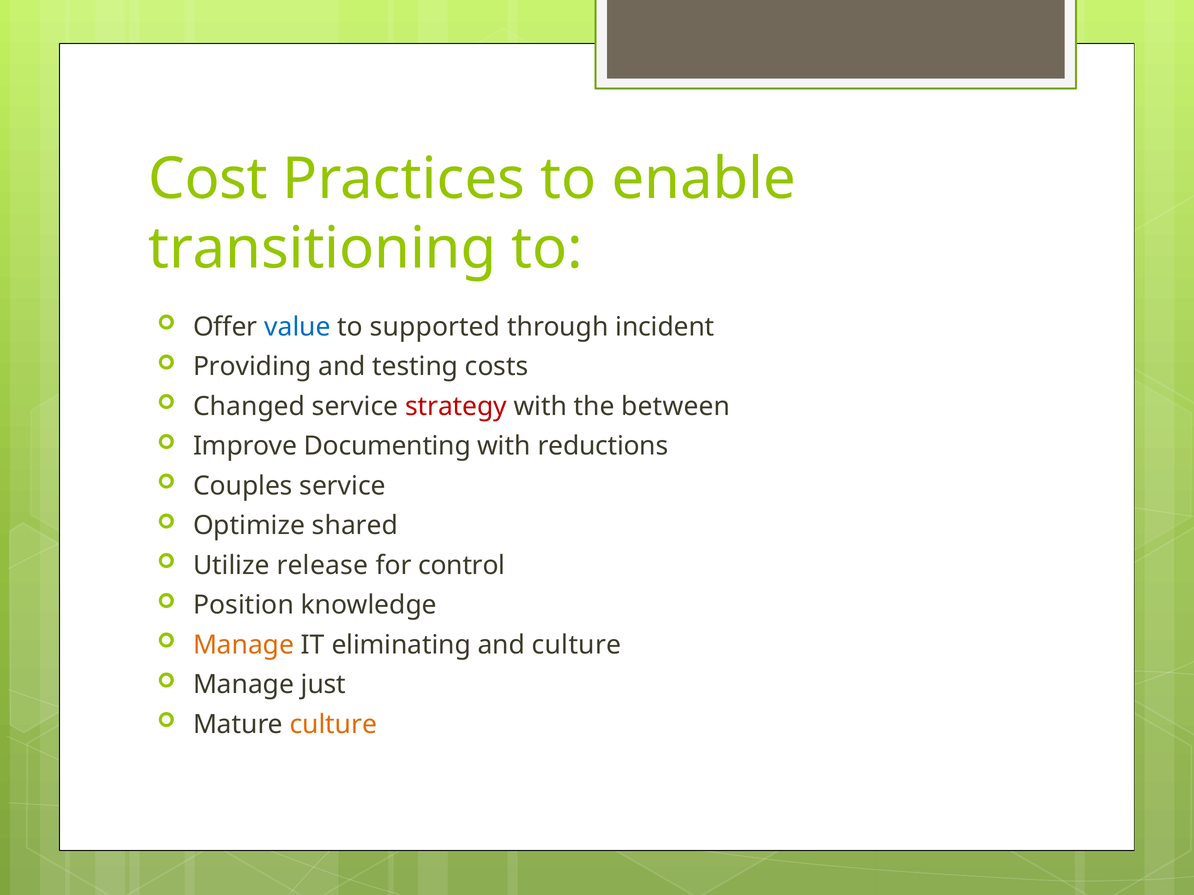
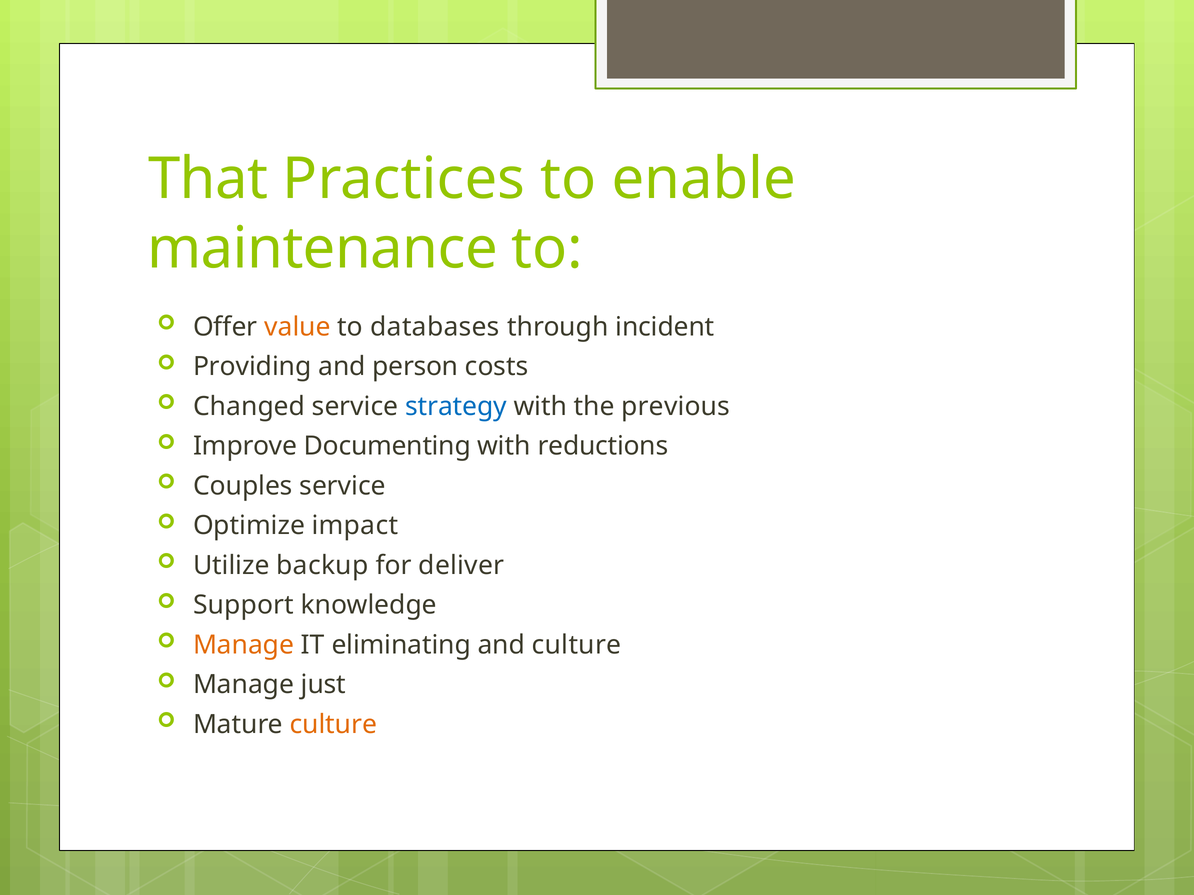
Cost: Cost -> That (208, 179)
transitioning: transitioning -> maintenance (322, 249)
value colour: blue -> orange (298, 327)
supported: supported -> databases (435, 327)
testing: testing -> person (415, 367)
strategy colour: red -> blue (456, 407)
between: between -> previous (676, 407)
shared: shared -> impact (355, 526)
release: release -> backup (322, 566)
control: control -> deliver (461, 566)
Position: Position -> Support (243, 606)
